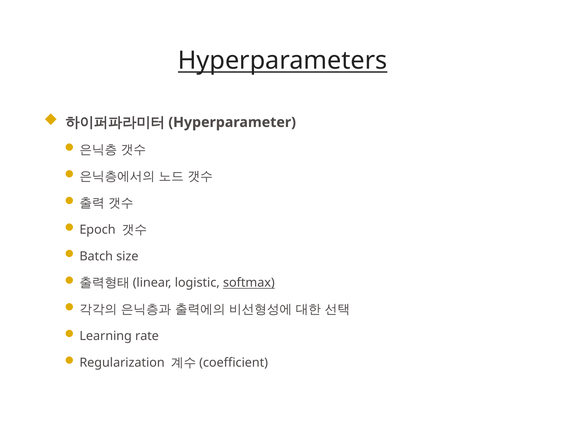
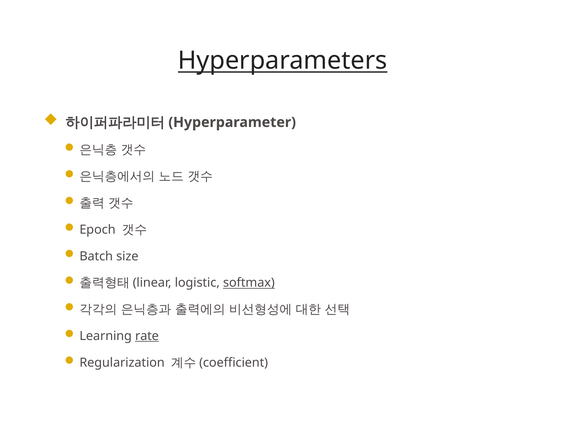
rate underline: none -> present (147, 336)
